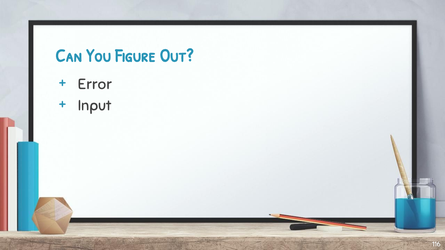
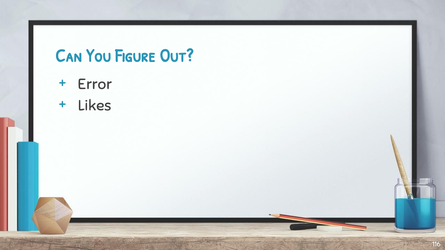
Input: Input -> Likes (95, 106)
